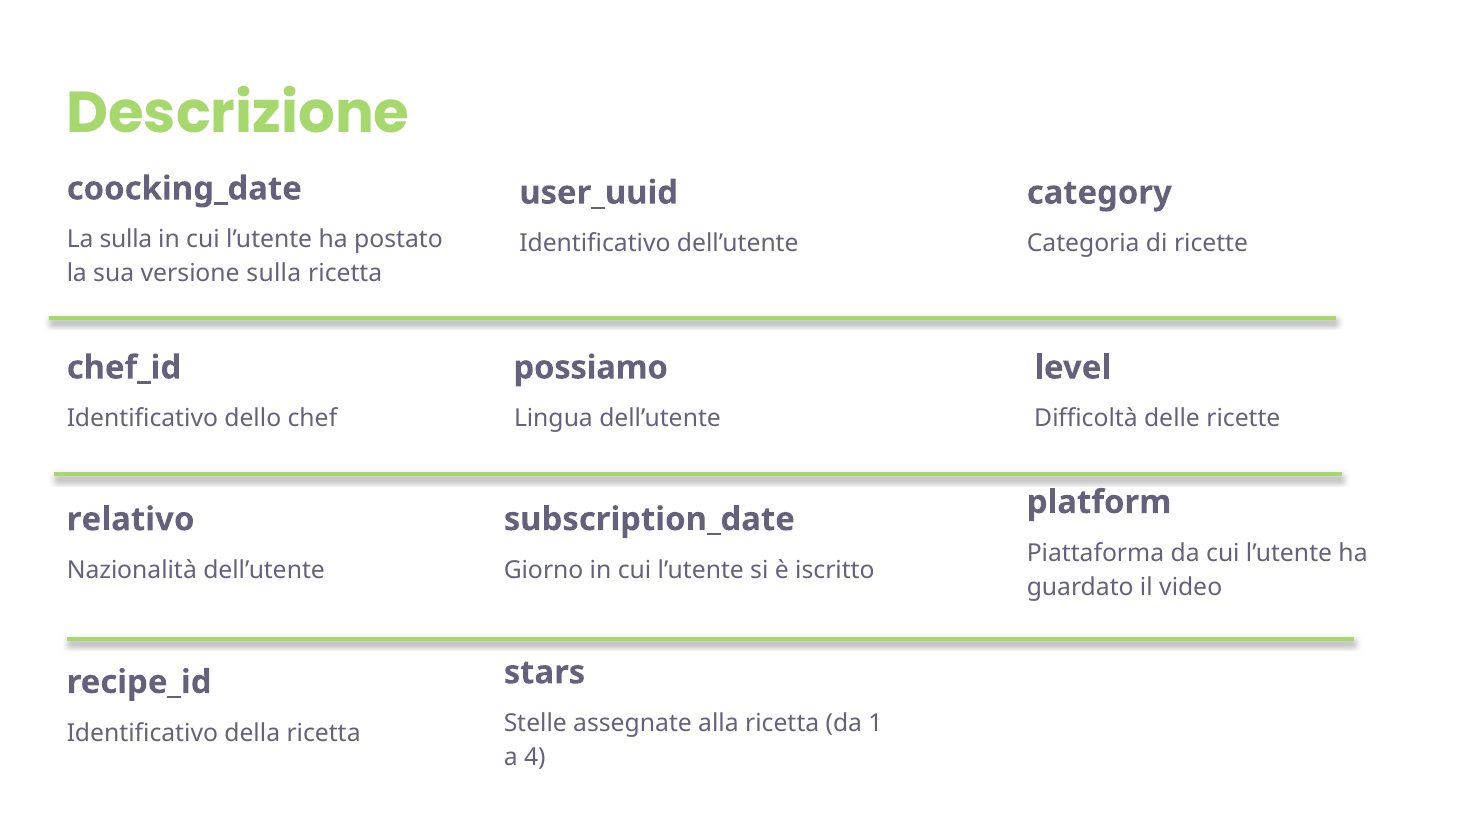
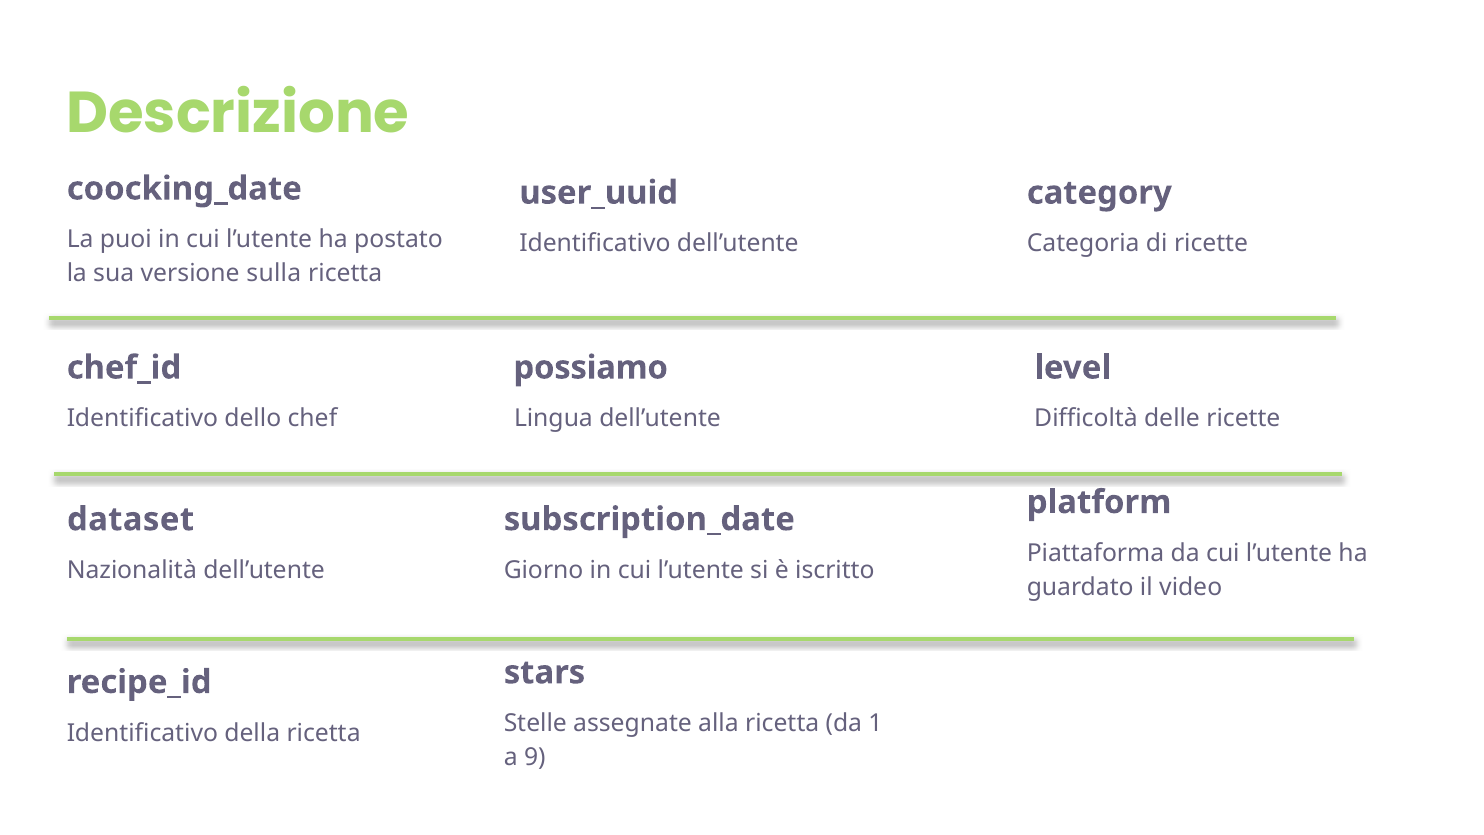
La sulla: sulla -> puoi (126, 239)
relativo: relativo -> dataset (131, 519)
4: 4 -> 9 (535, 757)
